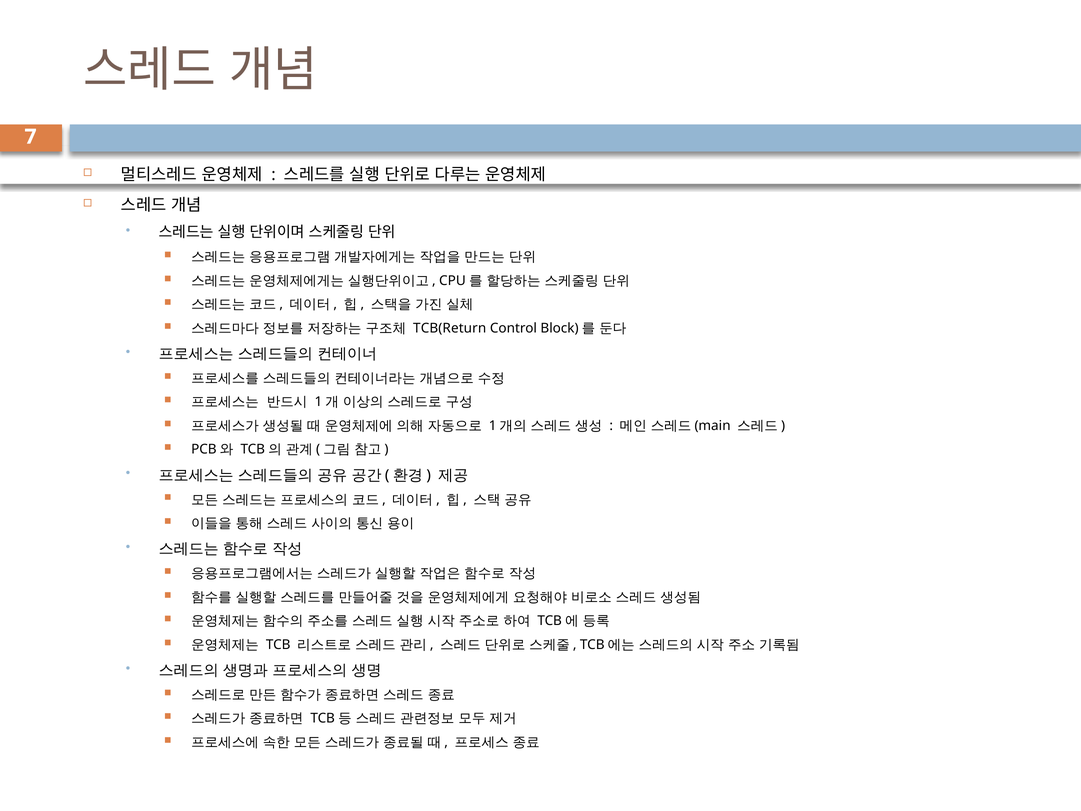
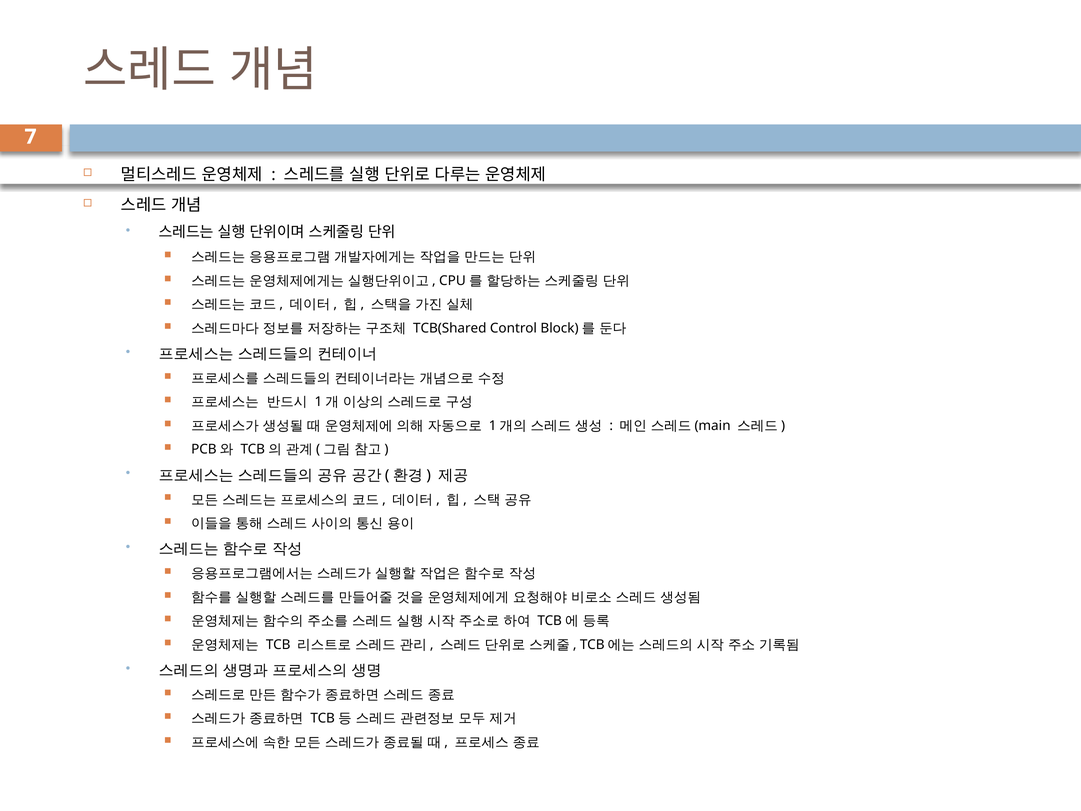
TCB(Return: TCB(Return -> TCB(Shared (450, 328)
